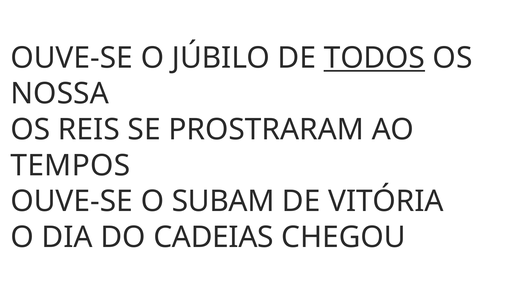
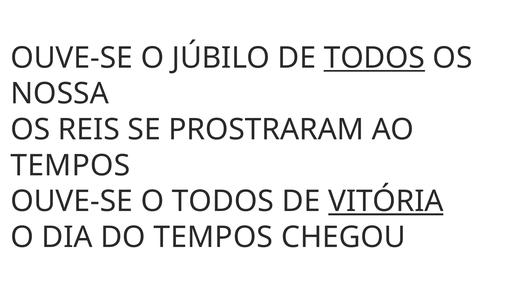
O SUBAM: SUBAM -> TODOS (223, 202)
VITÓRIA underline: none -> present (386, 202)
DO CADEIAS: CADEIAS -> TEMPOS (213, 238)
